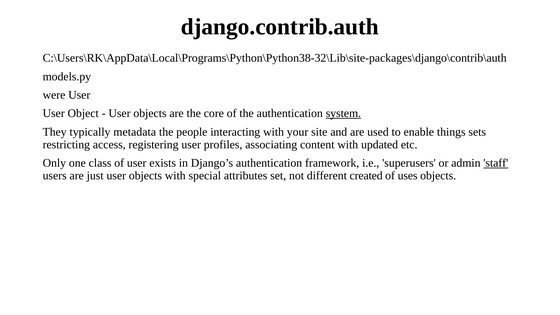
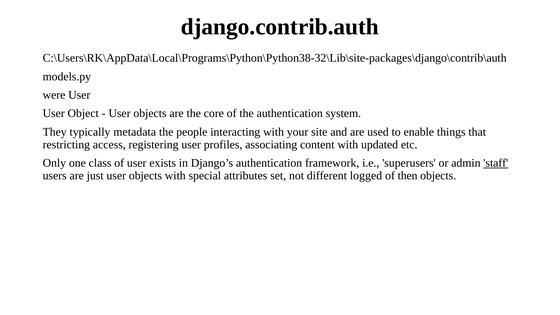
system underline: present -> none (343, 113)
sets: sets -> that (477, 132)
created: created -> logged (366, 176)
uses: uses -> then (408, 176)
